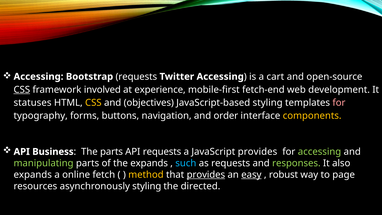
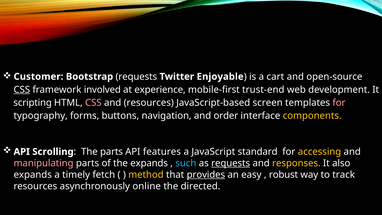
Accessing: Accessing -> Customer (38, 77)
Twitter Accessing: Accessing -> Enjoyable (220, 77)
fetch-end: fetch-end -> trust-end (263, 90)
statuses: statuses -> scripting (33, 103)
CSS colour: yellow -> pink (93, 103)
and objectives: objectives -> resources (149, 103)
JavaScript-based styling: styling -> screen (268, 103)
Business: Business -> Scrolling (53, 152)
API requests: requests -> features (162, 152)
JavaScript provides: provides -> standard (258, 152)
accessing colour: light green -> yellow (320, 152)
manipulating colour: light green -> pink (44, 163)
requests underline: none -> present (231, 163)
responses colour: light green -> yellow (296, 163)
online: online -> timely (76, 175)
easy underline: present -> none (251, 175)
page: page -> track (344, 175)
asynchronously styling: styling -> online (147, 186)
